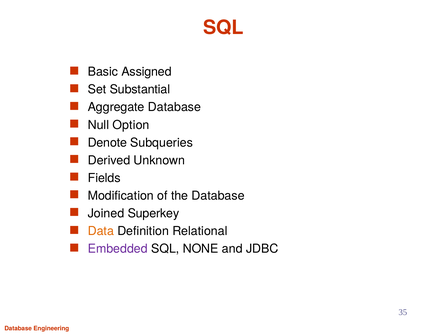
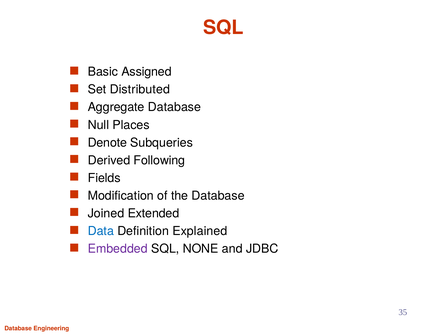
Substantial: Substantial -> Distributed (140, 89)
Option: Option -> Places (131, 125)
Unknown: Unknown -> Following (159, 160)
Superkey: Superkey -> Extended (153, 213)
Data colour: orange -> blue (101, 231)
Relational: Relational -> Explained (200, 231)
